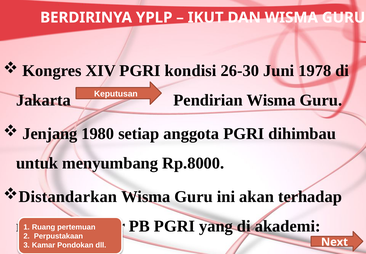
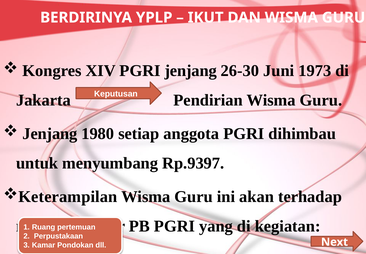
PGRI kondisi: kondisi -> jenjang (191, 70)
1978: 1978 -> 1973 (315, 70)
Rp.8000: Rp.8000 -> Rp.9397 (193, 163)
Distandarkan: Distandarkan -> Keterampilan (68, 196)
akademi: akademi -> kegiatan (288, 226)
